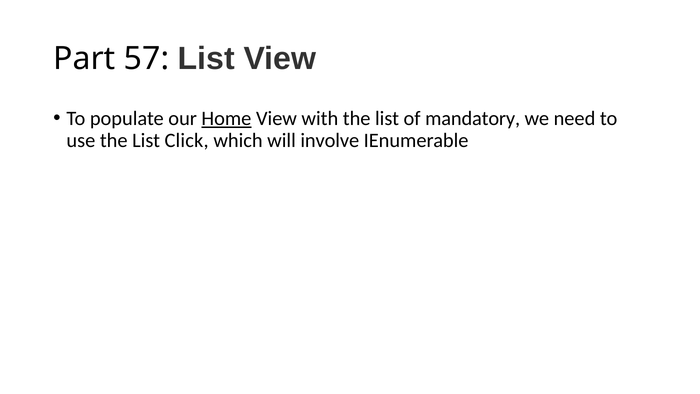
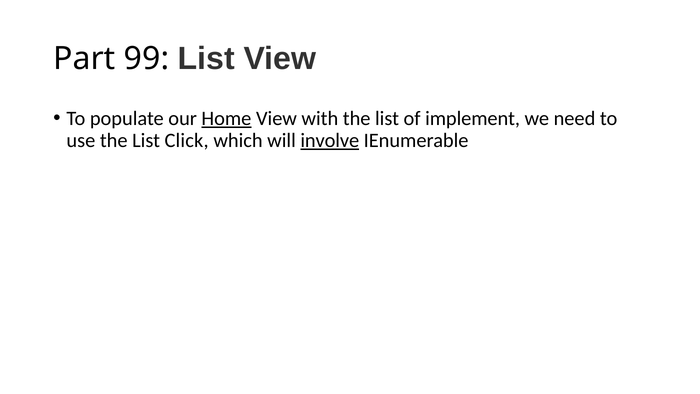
57: 57 -> 99 (147, 59)
mandatory: mandatory -> implement (473, 118)
involve underline: none -> present (330, 140)
